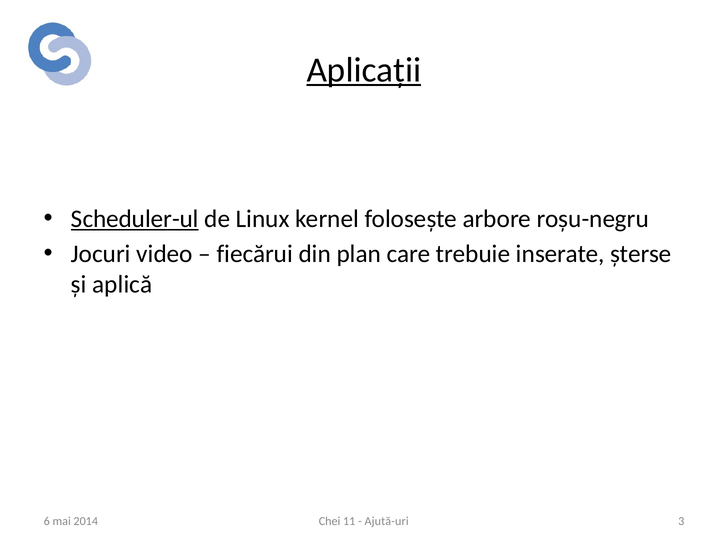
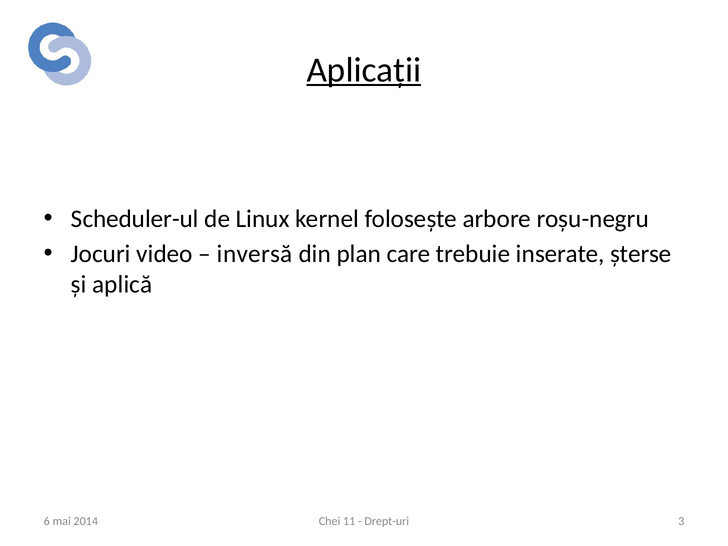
Scheduler-ul underline: present -> none (135, 219)
fiecărui: fiecărui -> inversă (255, 254)
Ajută-uri: Ajută-uri -> Drept-uri (387, 521)
